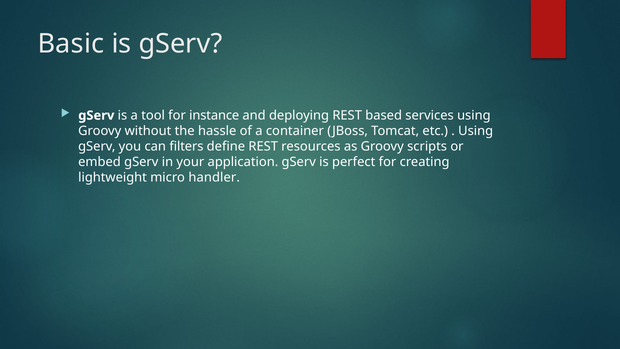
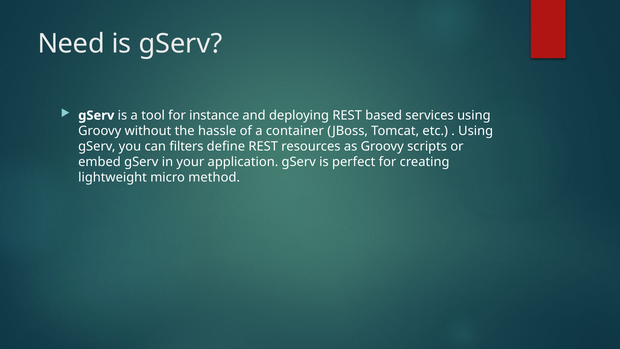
Basic: Basic -> Need (71, 44)
handler: handler -> method (214, 177)
